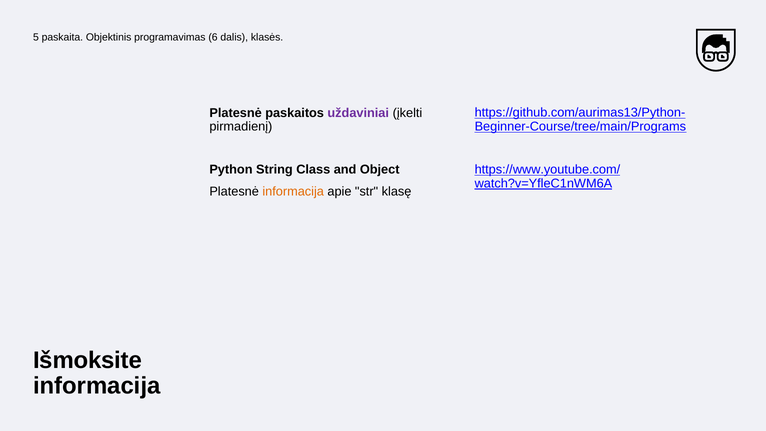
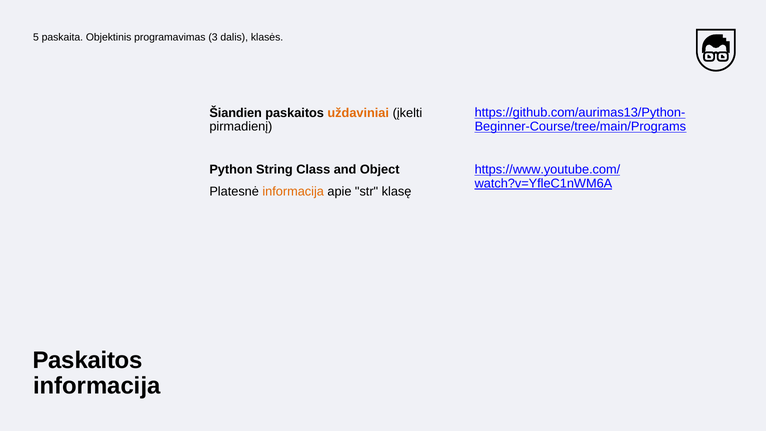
6: 6 -> 3 (213, 37)
Platesnė: Platesnė -> Šiandien (236, 113)
uždaviniai colour: purple -> orange (358, 113)
Išmoksite: Išmoksite -> Paskaitos (88, 360)
